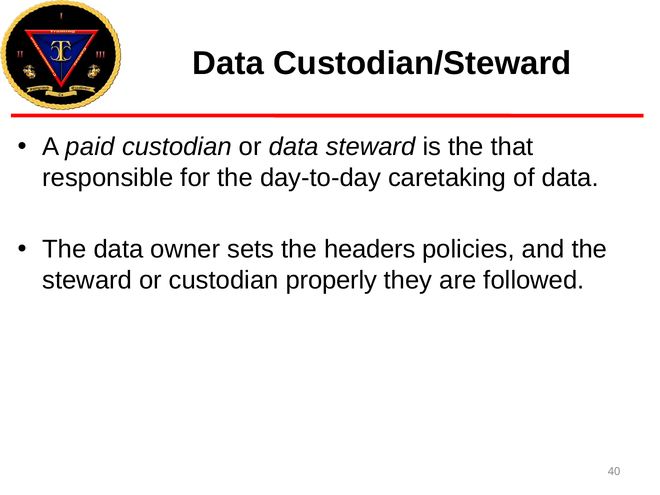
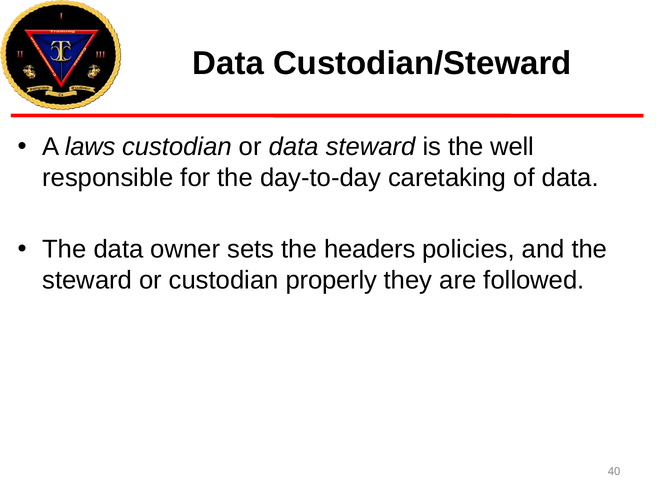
paid: paid -> laws (90, 147)
that: that -> well (512, 147)
